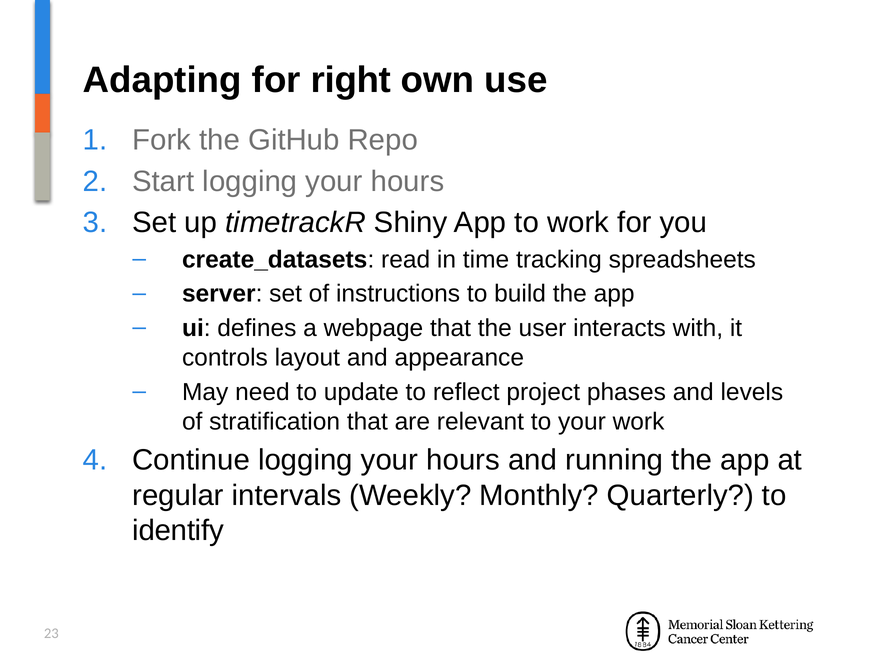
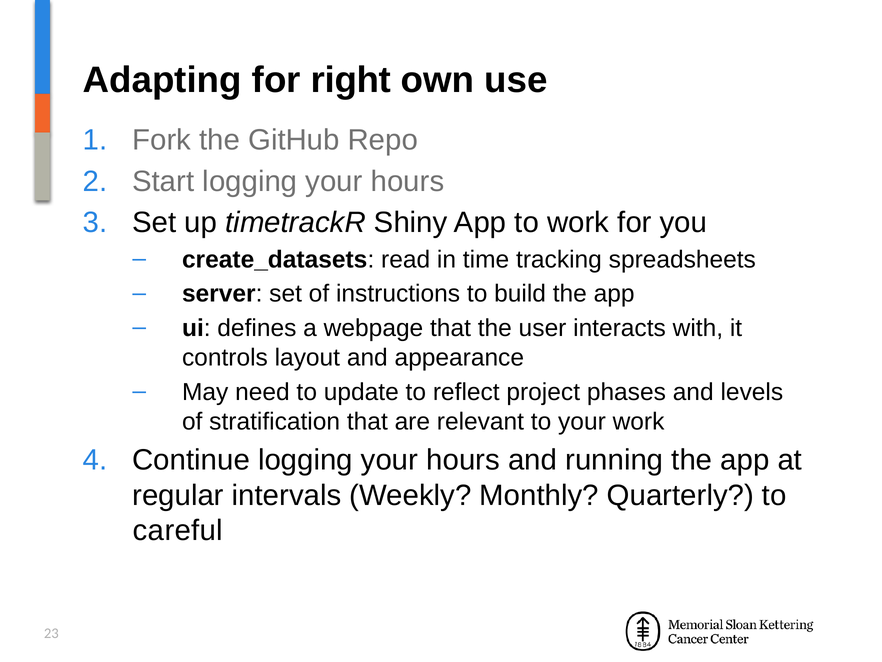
identify: identify -> careful (178, 530)
